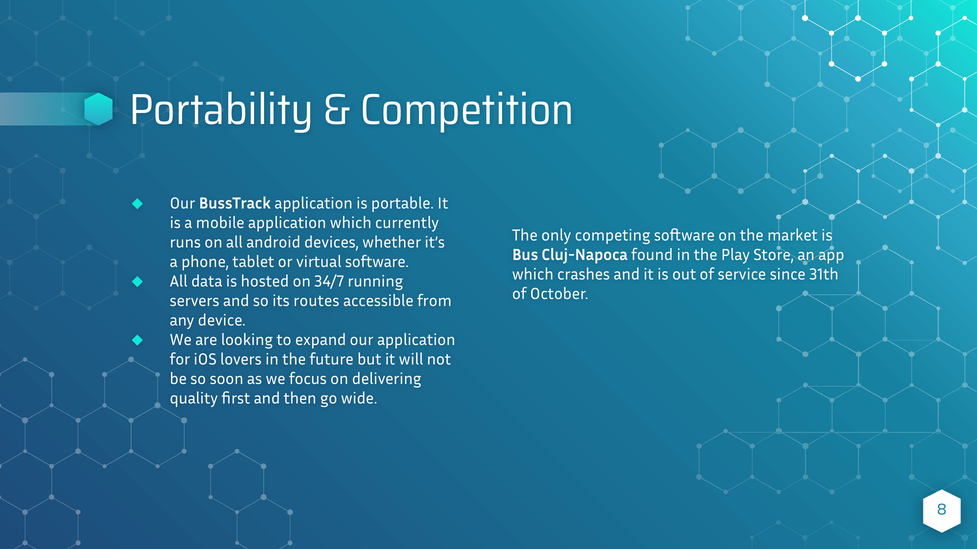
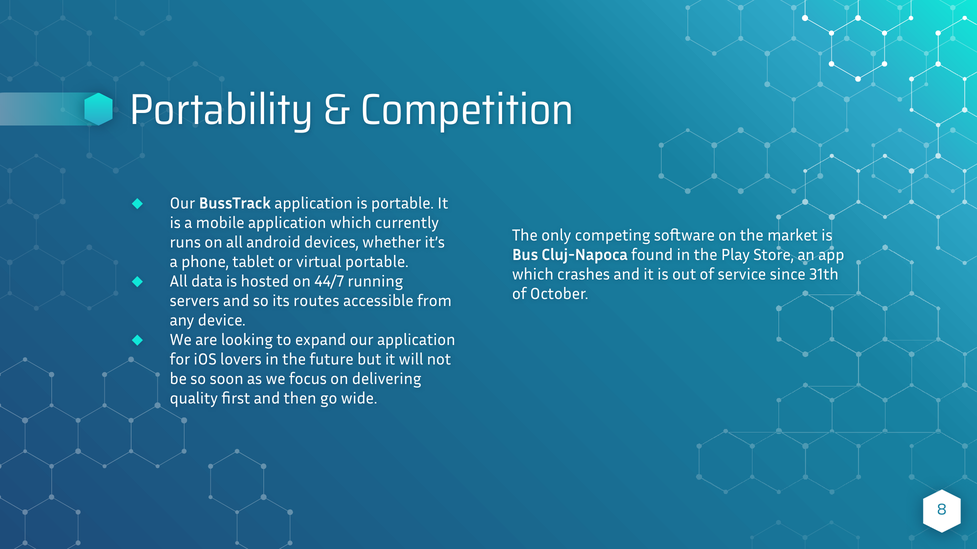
virtual software: software -> portable (377, 262)
34/7: 34/7 -> 44/7 (329, 282)
